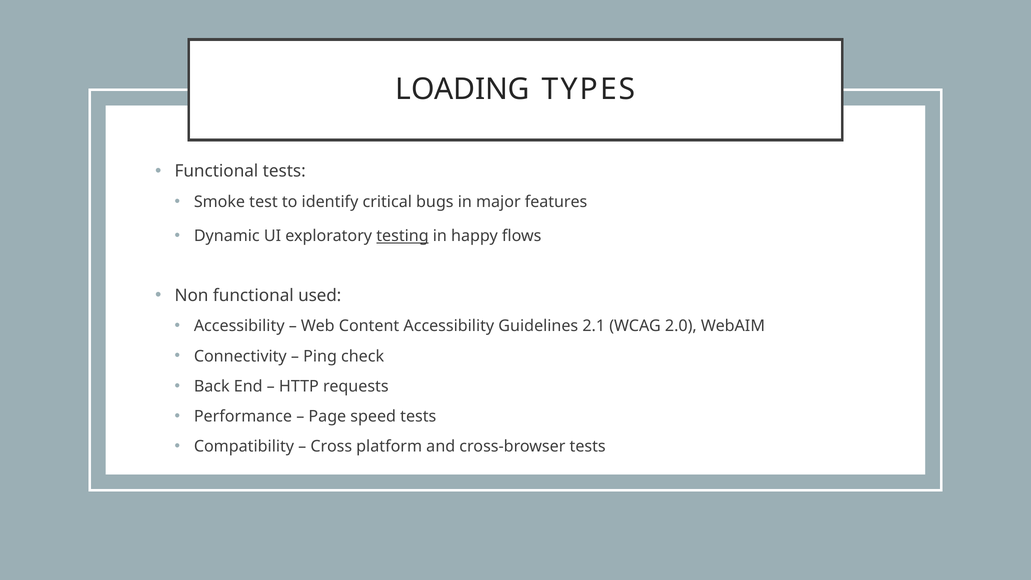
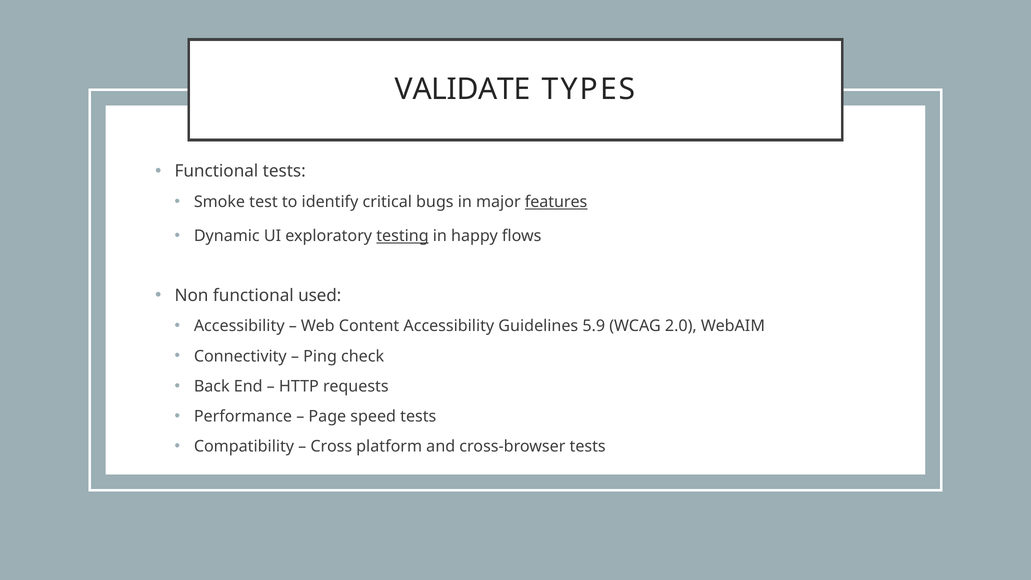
LOADING: LOADING -> VALIDATE (463, 90)
features underline: none -> present (556, 202)
2.1: 2.1 -> 5.9 (594, 326)
